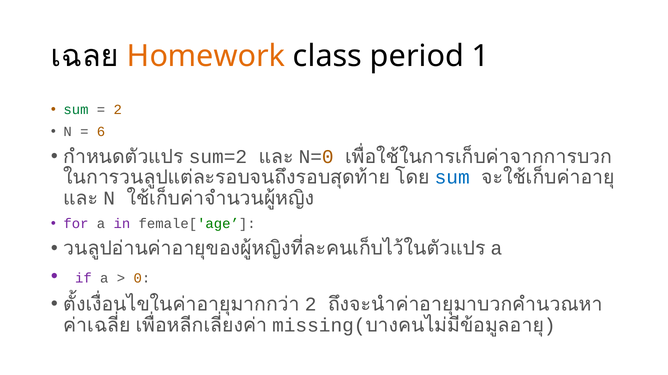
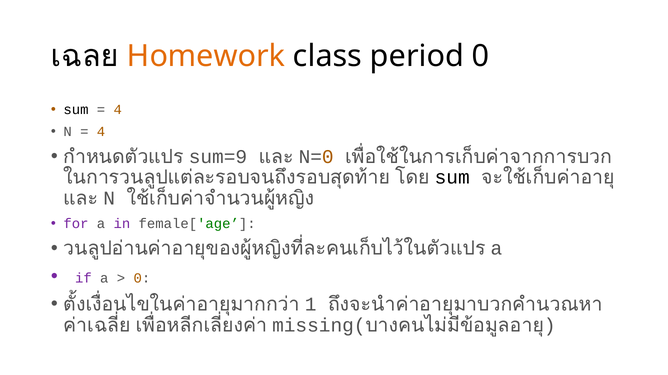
period 1: 1 -> 0 (481, 56)
sum colour: green -> black (76, 110)
2: 2 -> 4 (118, 110)
6: 6 -> 4 (101, 132)
sum=2: sum=2 -> sum=9 (218, 157)
sum colour: blue -> black (452, 178)
2: 2 -> 1 (311, 305)
